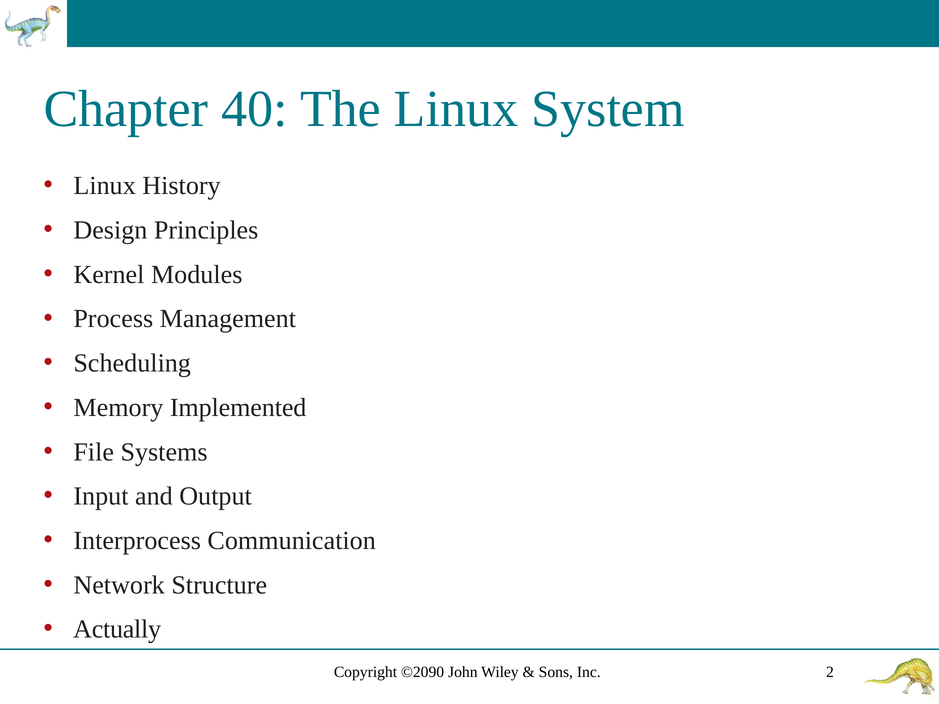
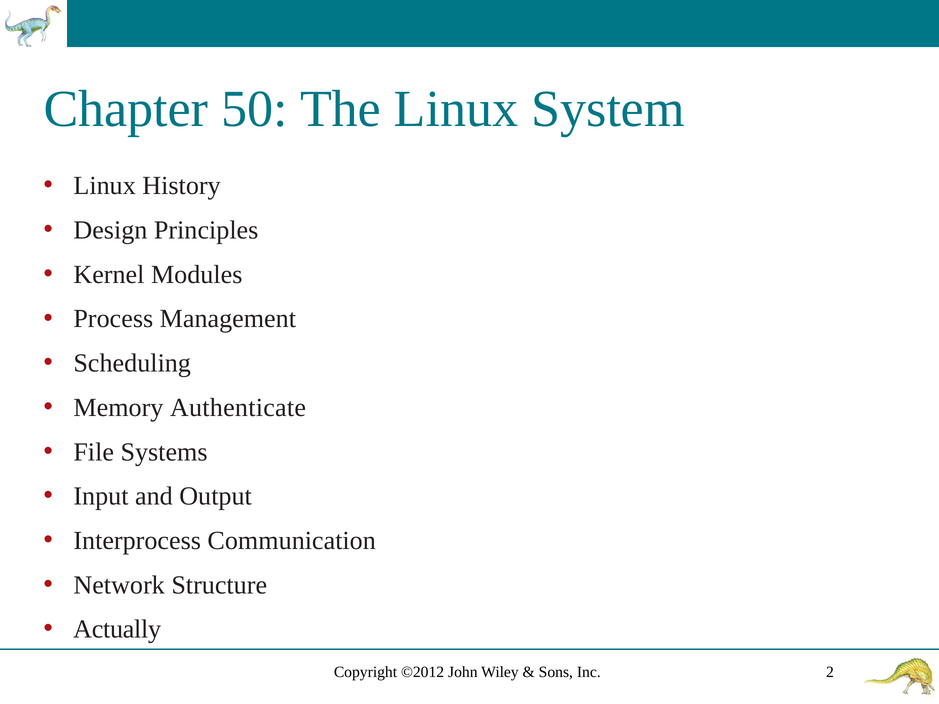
40: 40 -> 50 (255, 109)
Implemented: Implemented -> Authenticate (238, 408)
©2090: ©2090 -> ©2012 (423, 673)
